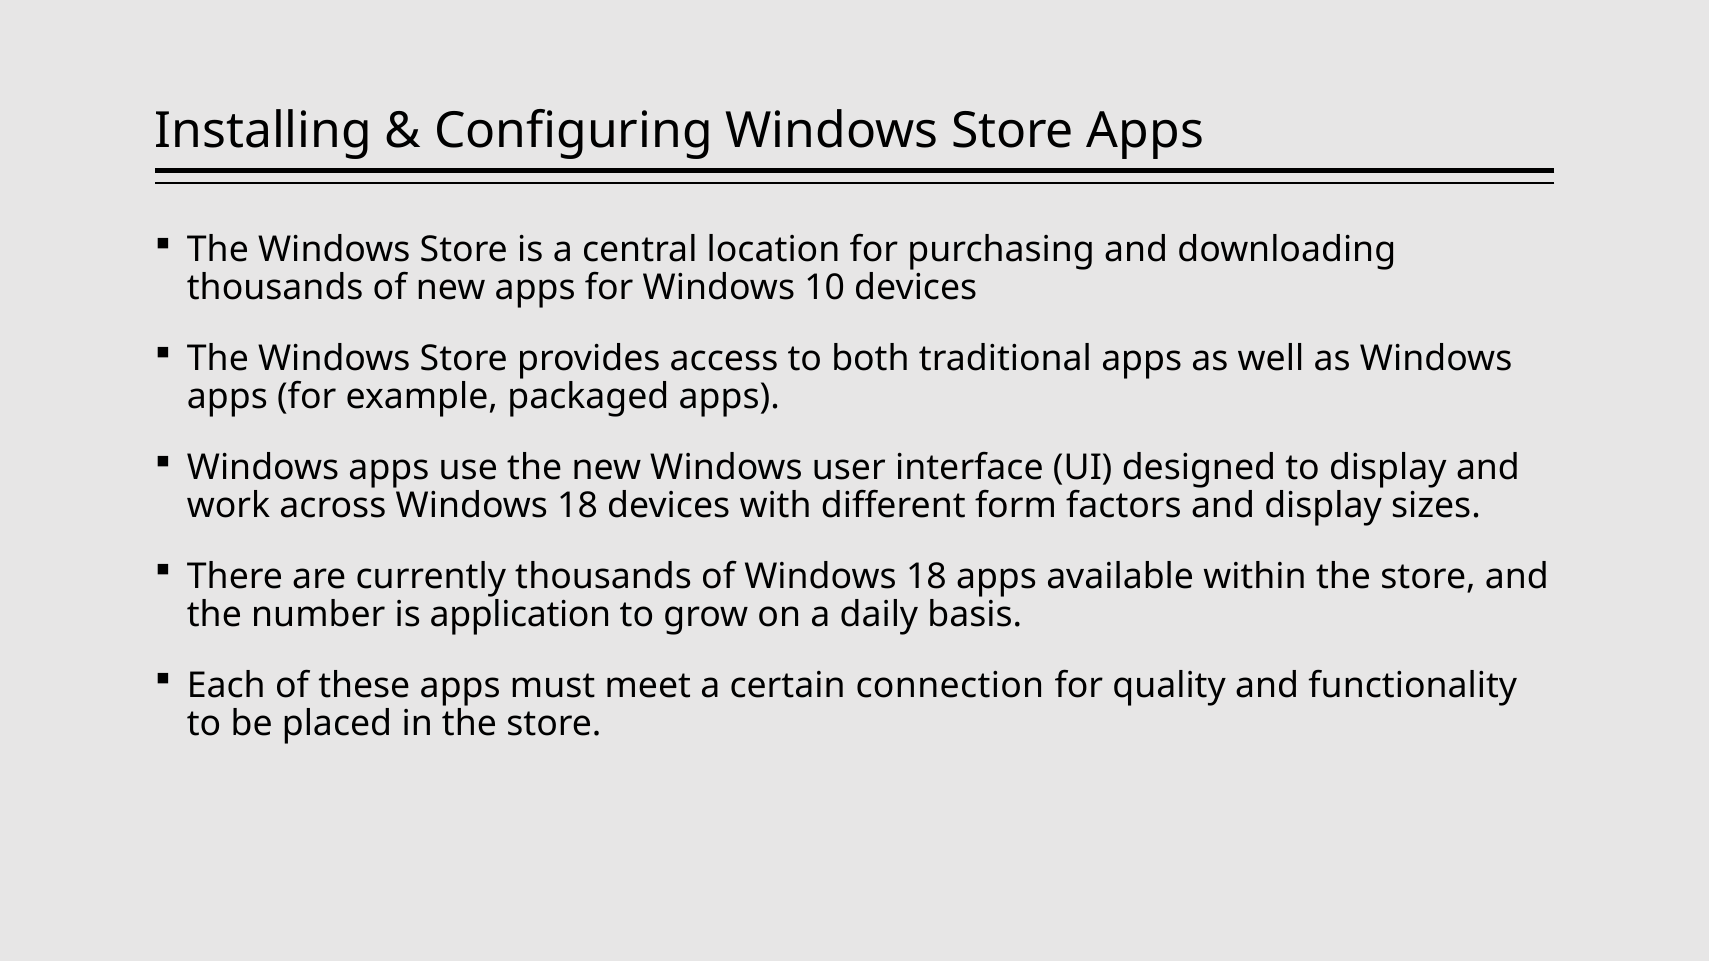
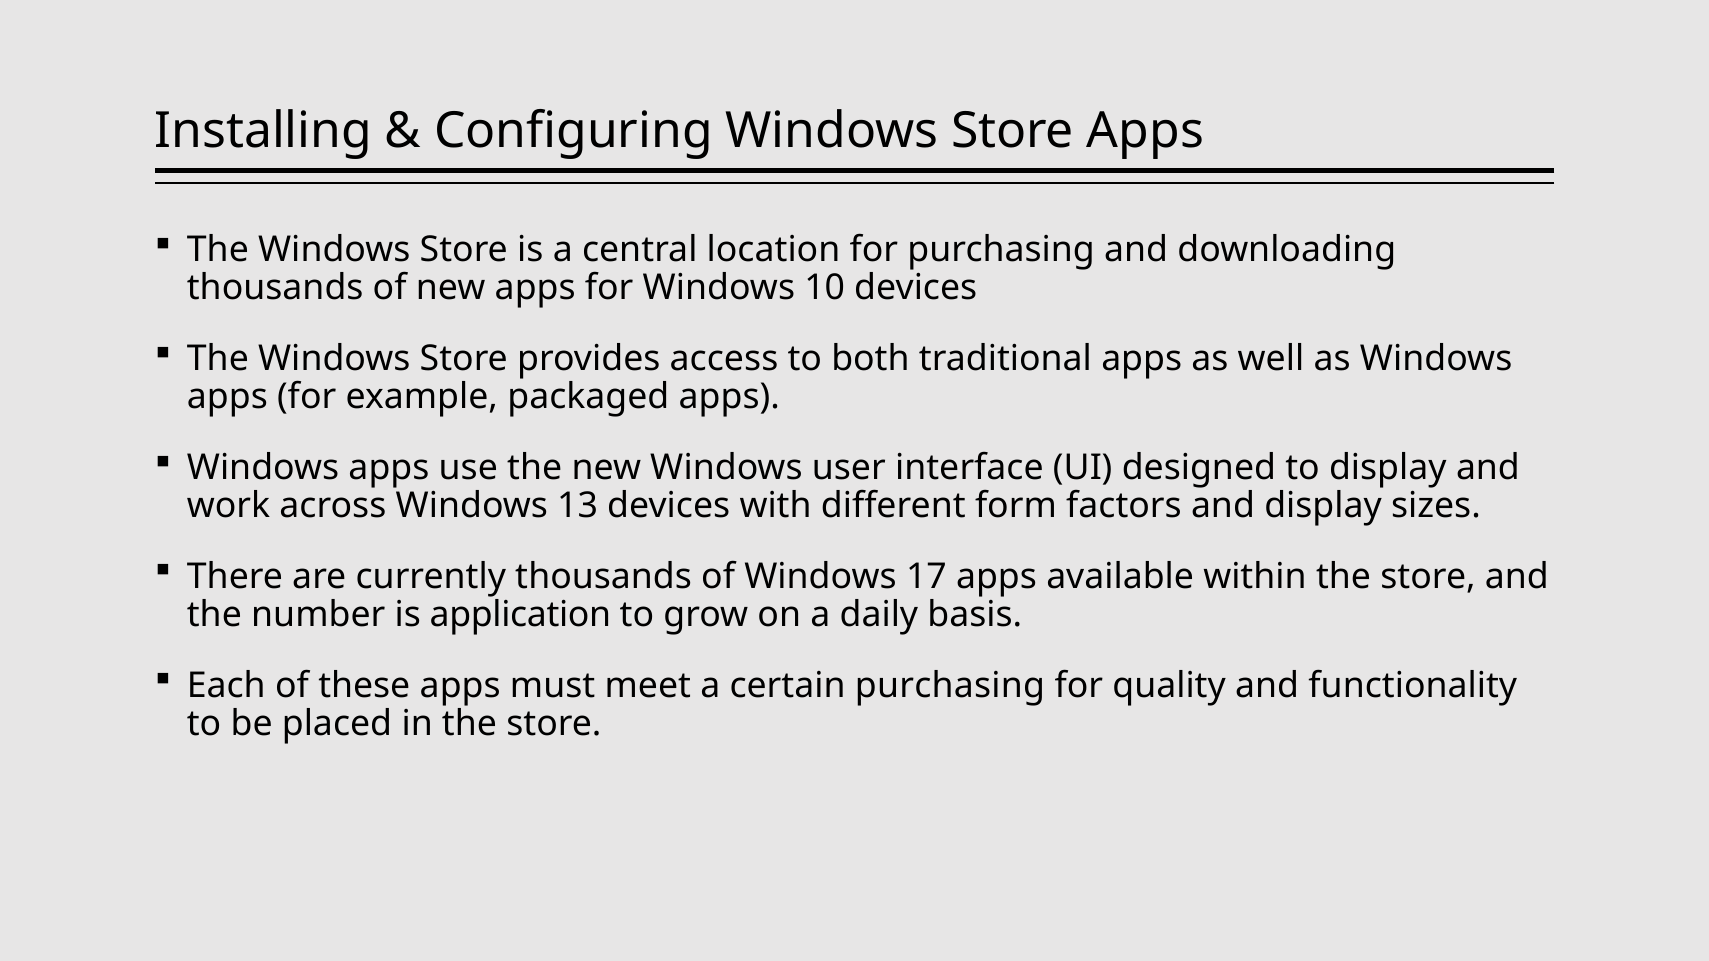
across Windows 18: 18 -> 13 (578, 506)
of Windows 18: 18 -> 17 (926, 577)
certain connection: connection -> purchasing (950, 686)
